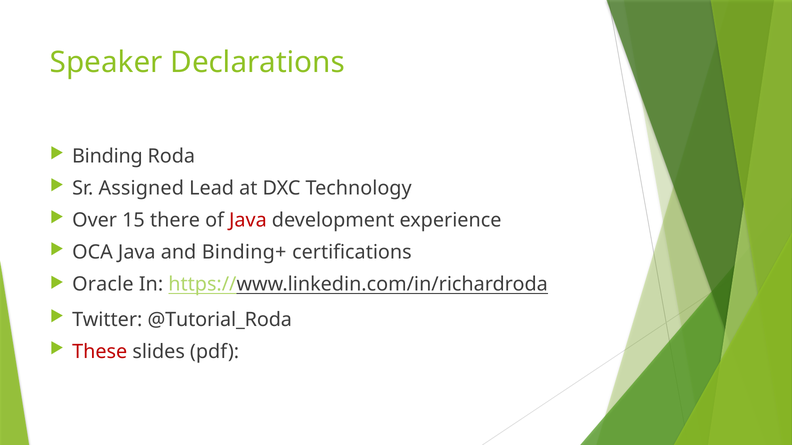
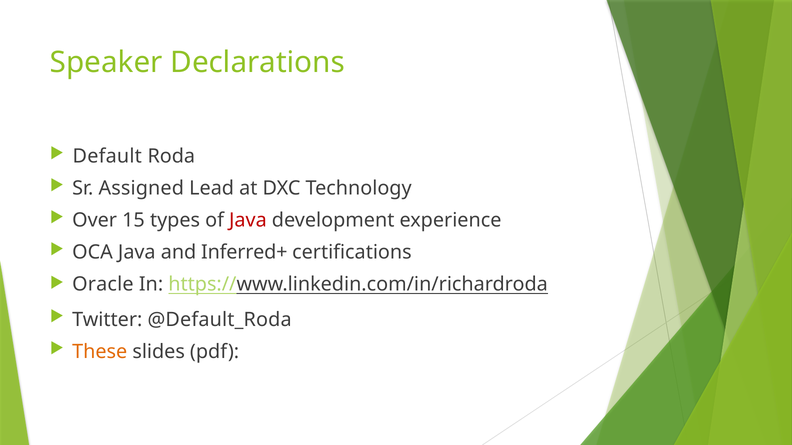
Binding: Binding -> Default (107, 157)
there: there -> types (175, 221)
Binding+: Binding+ -> Inferred+ (244, 253)
@Tutorial_Roda: @Tutorial_Roda -> @Default_Roda (220, 320)
These colour: red -> orange (100, 352)
